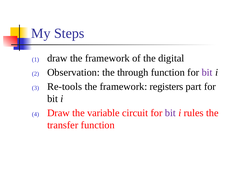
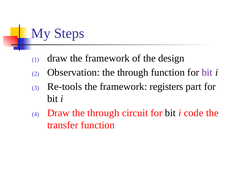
digital: digital -> design (171, 58)
Draw the variable: variable -> through (103, 113)
bit colour: purple -> black (170, 113)
rules: rules -> code (194, 113)
